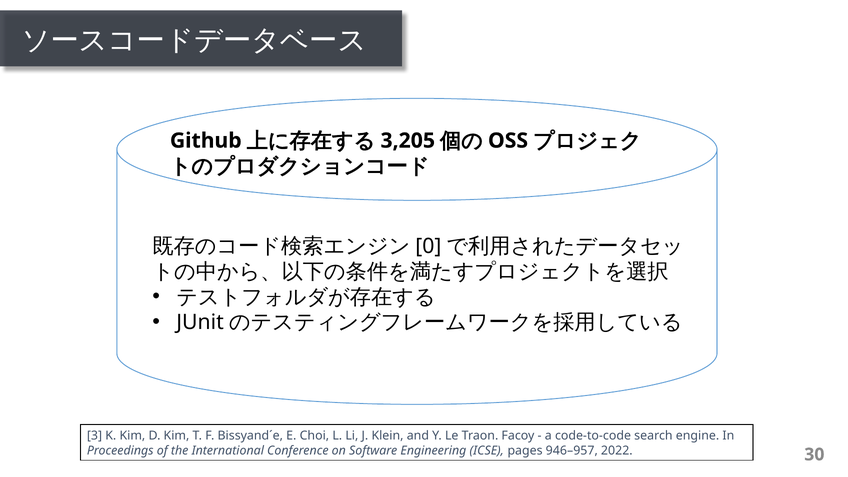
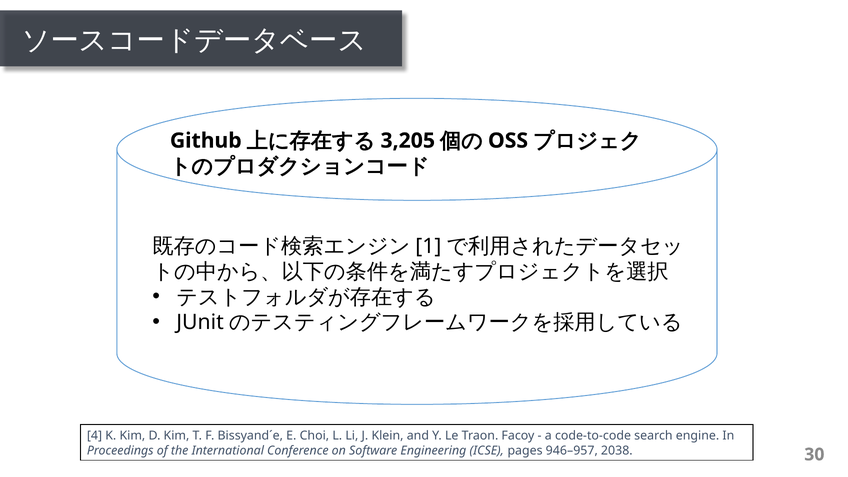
0: 0 -> 1 (428, 246)
3: 3 -> 4 (95, 436)
2022: 2022 -> 2038 (617, 451)
